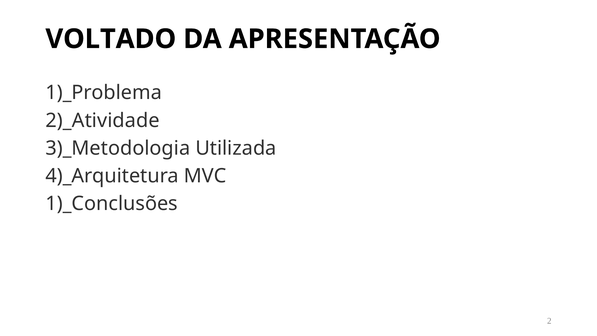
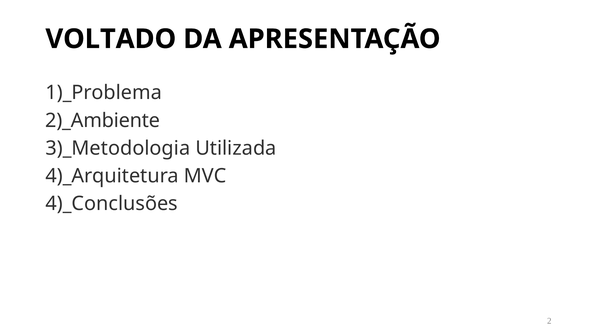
2)_Atividade: 2)_Atividade -> 2)_Ambiente (103, 120)
1)_Conclusões: 1)_Conclusões -> 4)_Conclusões (112, 204)
